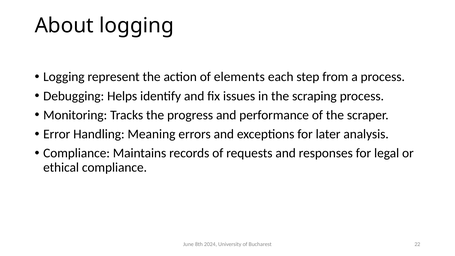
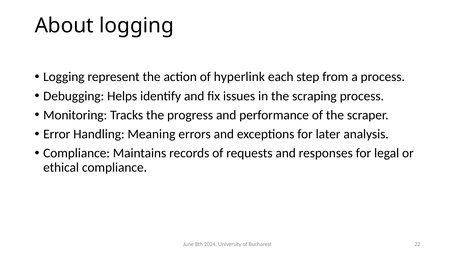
elements: elements -> hyperlink (239, 77)
